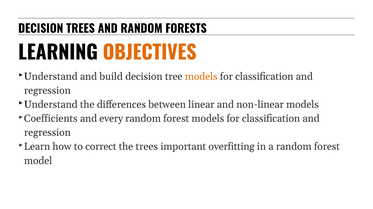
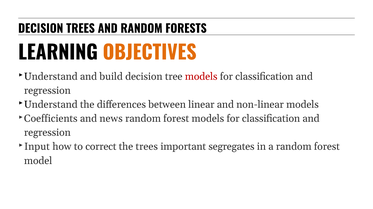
models colour: orange -> red (201, 77)
every: every -> news (111, 119)
Learn: Learn -> Input (37, 147)
overfitting: overfitting -> segregates (231, 147)
